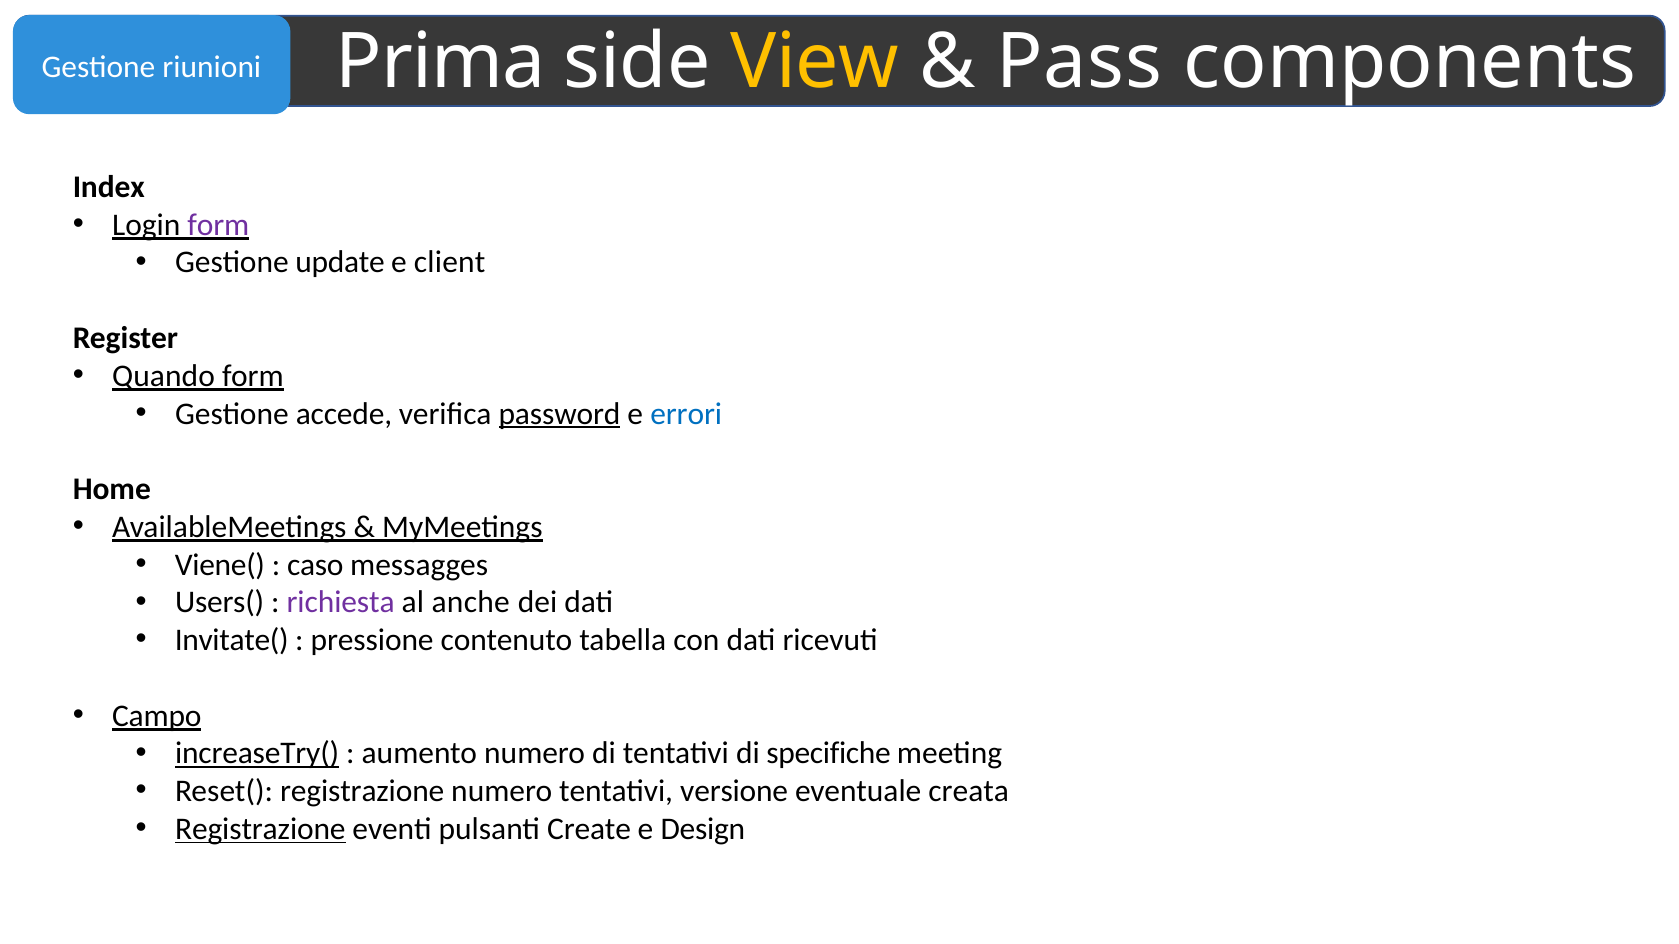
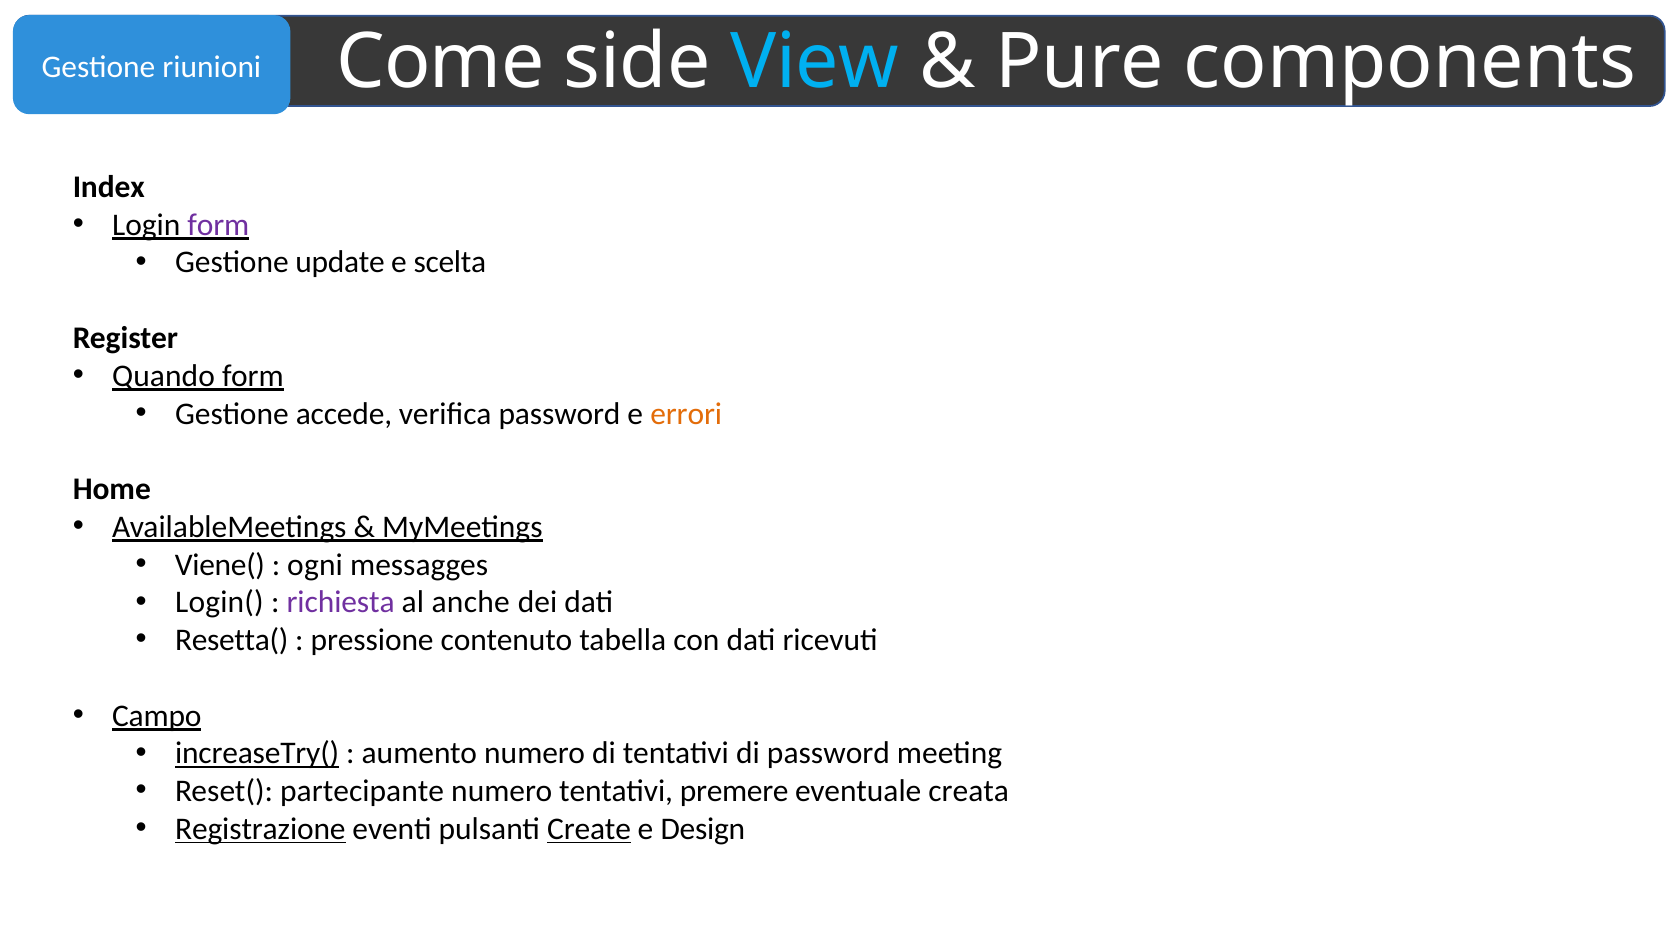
Prima: Prima -> Come (440, 62)
View colour: yellow -> light blue (815, 62)
Pass: Pass -> Pure (1080, 62)
client: client -> scelta (450, 263)
password underline: present -> none (559, 414)
errori colour: blue -> orange (686, 414)
caso: caso -> ogni (315, 565)
Users(: Users( -> Login( (219, 603)
Invitate(: Invitate( -> Resetta( (232, 640)
di specifiche: specifiche -> password (828, 754)
Reset( registrazione: registrazione -> partecipante (362, 792)
versione: versione -> premere (734, 792)
Create underline: none -> present (589, 829)
